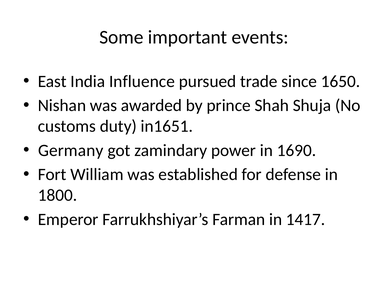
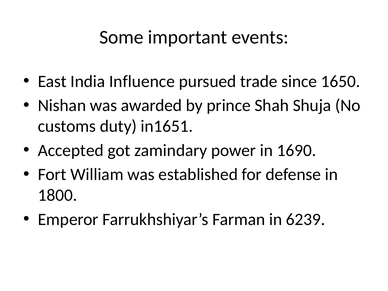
Germany: Germany -> Accepted (71, 150)
1417: 1417 -> 6239 (306, 219)
